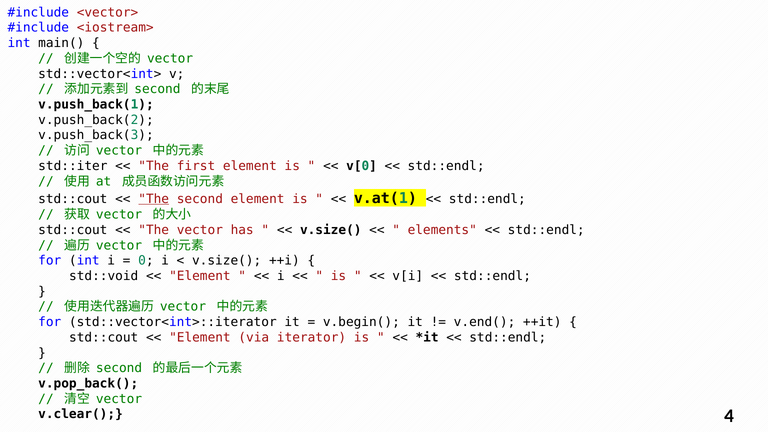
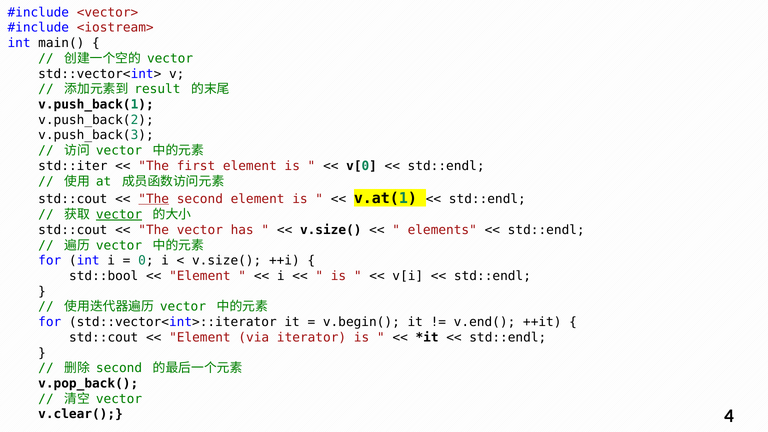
second: second -> result (157, 89)
vector underline: none -> present (119, 215)
std::void: std::void -> std::bool (104, 276)
